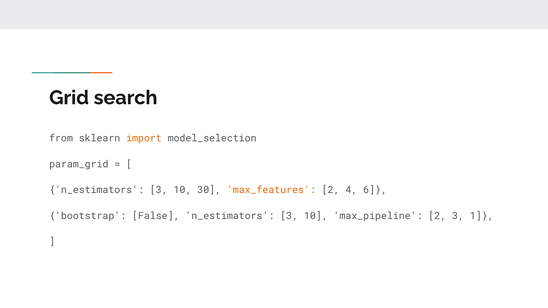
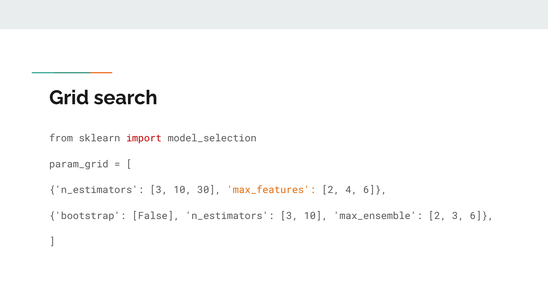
import colour: orange -> red (144, 138)
max_pipeline: max_pipeline -> max_ensemble (378, 216)
3 1: 1 -> 6 (482, 216)
